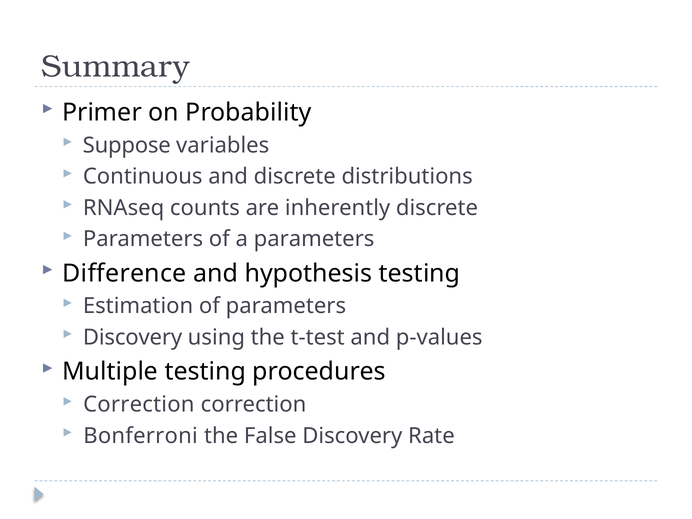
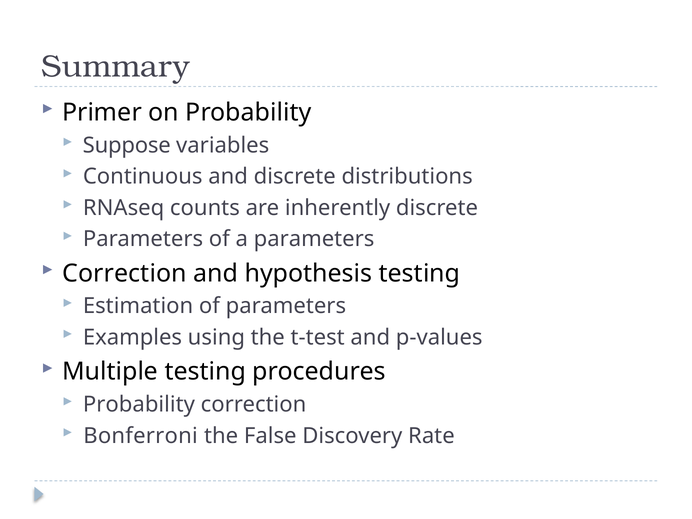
Difference: Difference -> Correction (124, 273)
Discovery: Discovery -> Examples (132, 338)
Correction: Correction -> Probability (139, 405)
